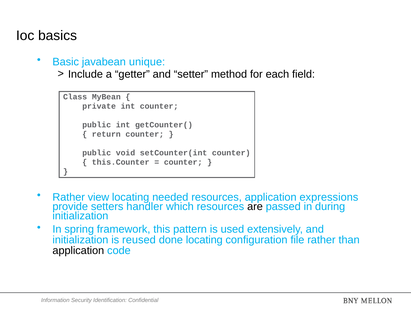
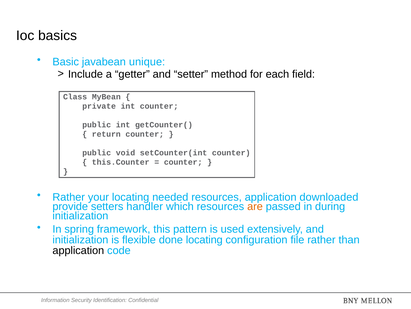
view: view -> your (98, 197)
expressions: expressions -> downloaded (329, 197)
are colour: black -> orange (255, 206)
reused: reused -> flexible (139, 239)
